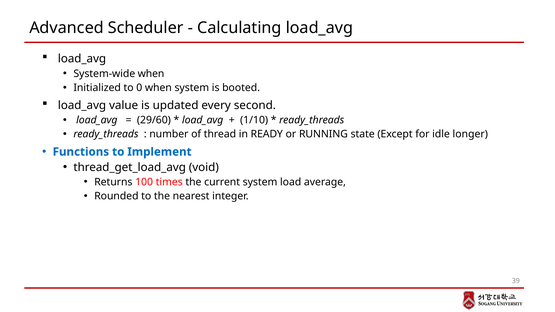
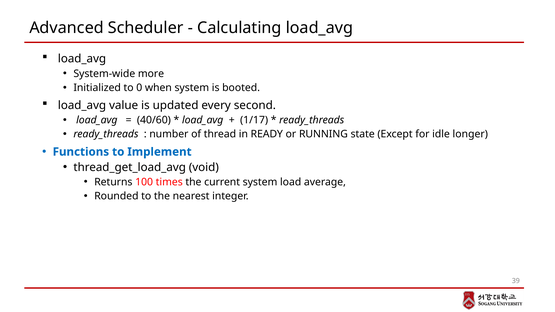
System-wide when: when -> more (151, 74)
29/60: 29/60 -> 40/60 (154, 120)
1/10: 1/10 -> 1/17 (254, 120)
